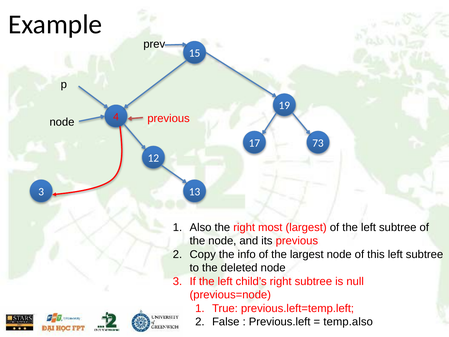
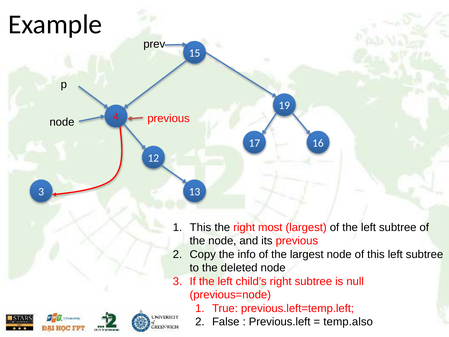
73: 73 -> 16 (318, 143)
Also: Also -> This (200, 227)
